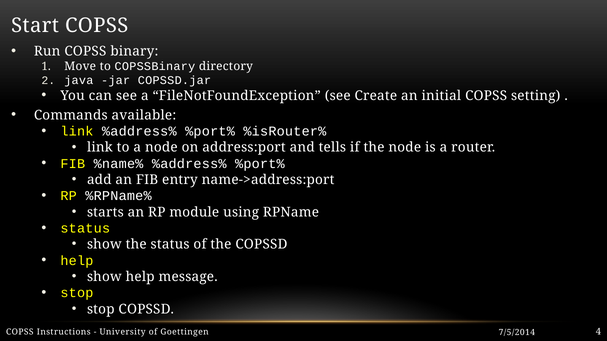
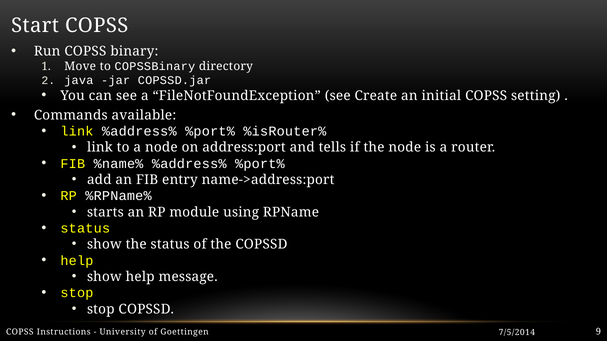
4: 4 -> 9 (598, 332)
